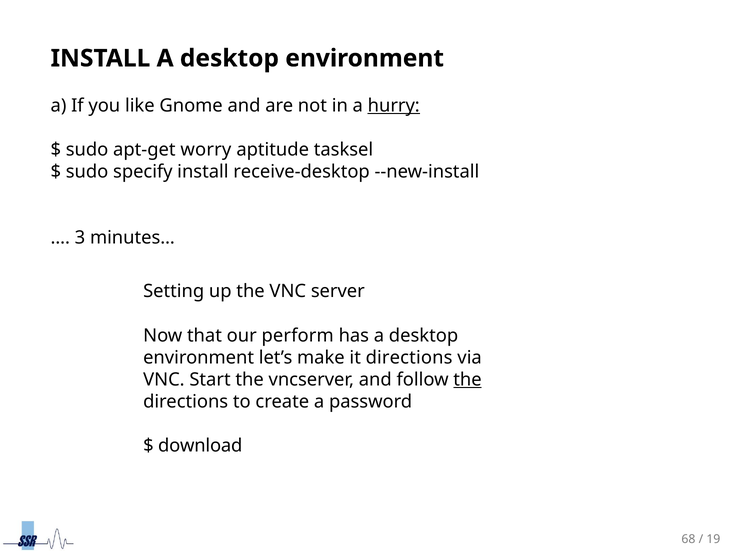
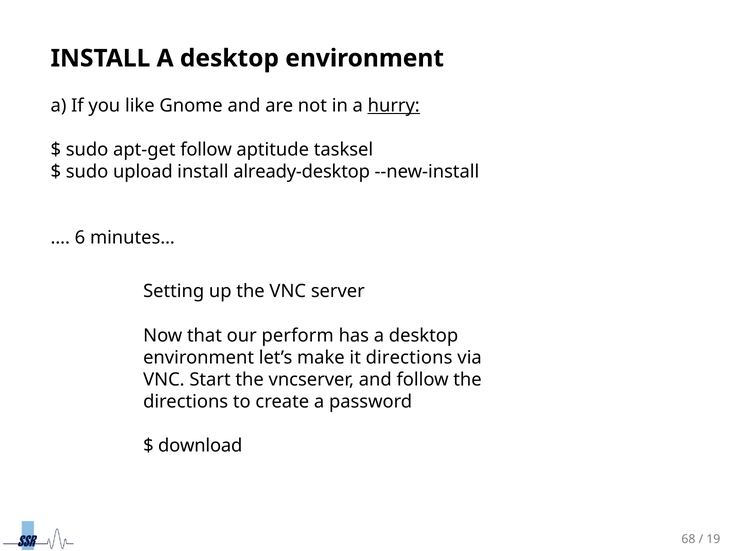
apt-get worry: worry -> follow (206, 150)
specify: specify -> upload (143, 172)
receive-desktop: receive-desktop -> already-desktop (302, 172)
3: 3 -> 6 (80, 238)
the underline: present -> none (467, 380)
